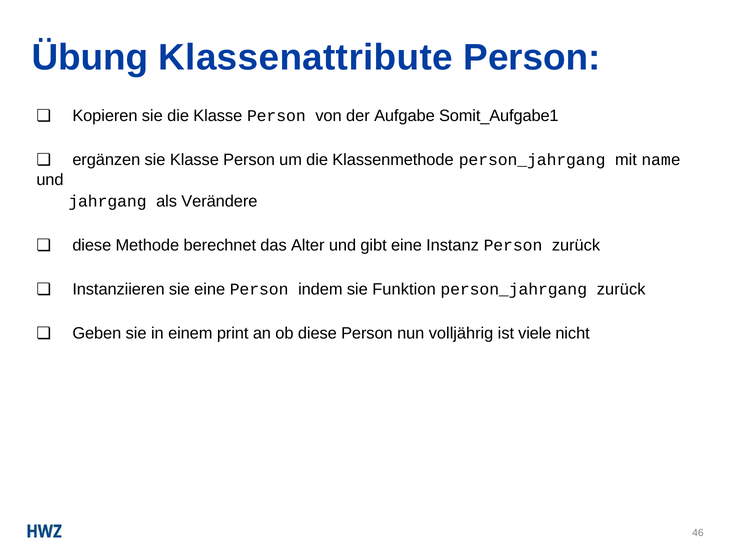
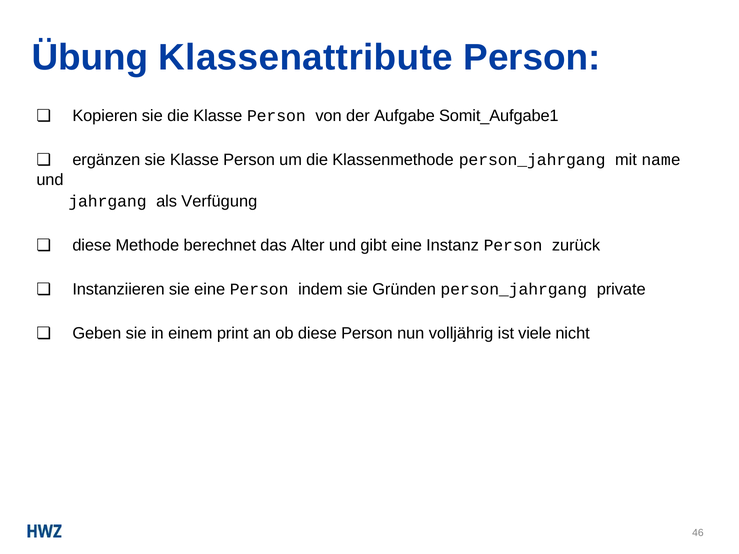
Verändere: Verändere -> Verfügung (219, 201)
Funktion: Funktion -> Gründen (404, 289)
person_jahrgang zurück: zurück -> private (621, 289)
